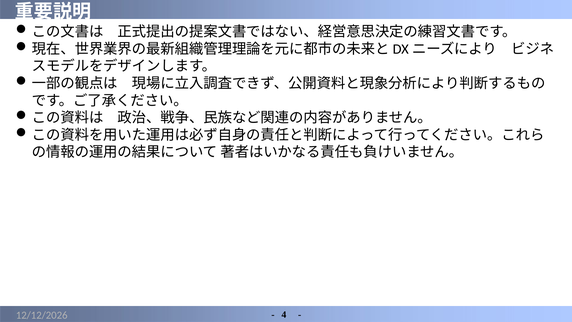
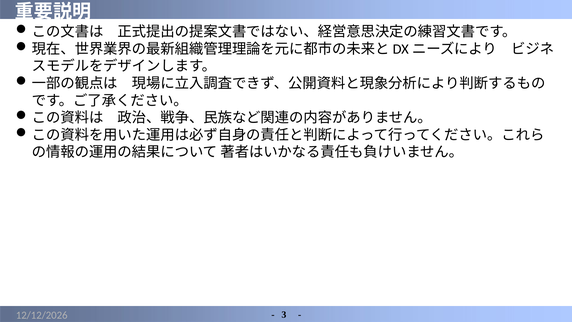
4: 4 -> 3 (284, 314)
